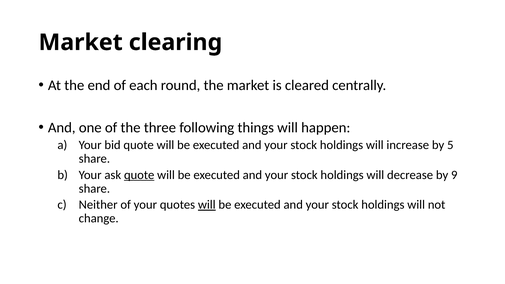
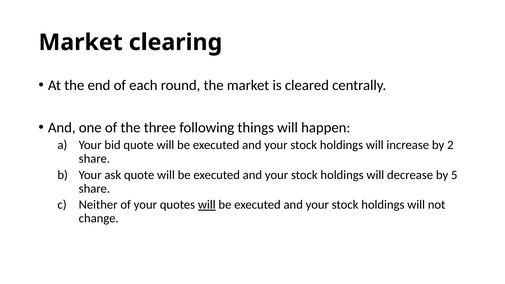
5: 5 -> 2 (450, 145)
quote underline: present -> none (139, 175)
9: 9 -> 5 (454, 175)
